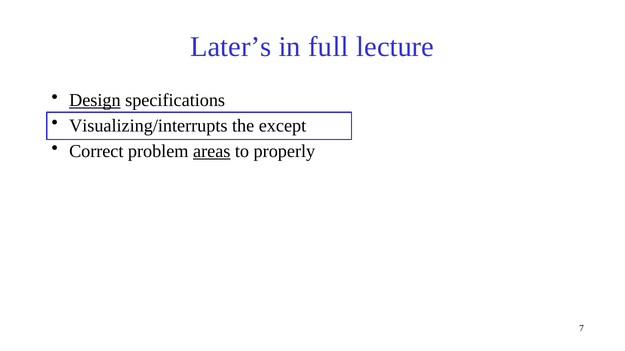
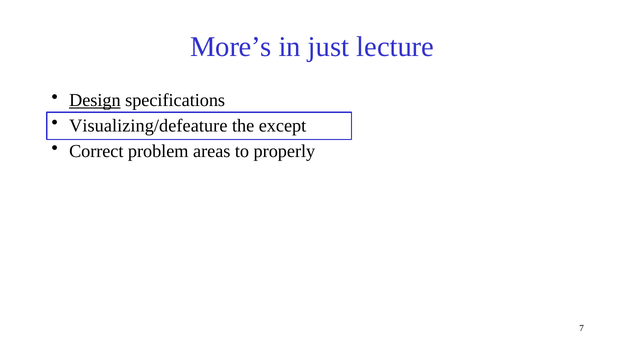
Later’s: Later’s -> More’s (231, 47)
full: full -> just (329, 47)
Visualizing/interrupts: Visualizing/interrupts -> Visualizing/defeature (148, 126)
areas underline: present -> none (212, 152)
